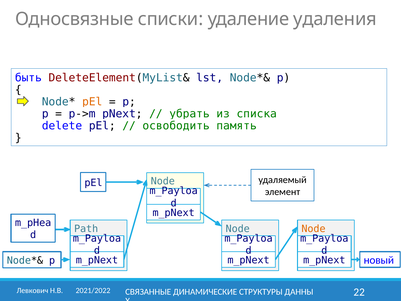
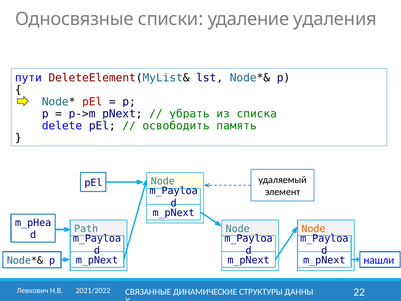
быть: быть -> пути (28, 78)
pEl colour: orange -> red (92, 102)
новый: новый -> нашли (379, 260)
